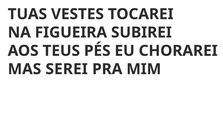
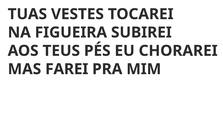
SEREI: SEREI -> FAREI (67, 69)
